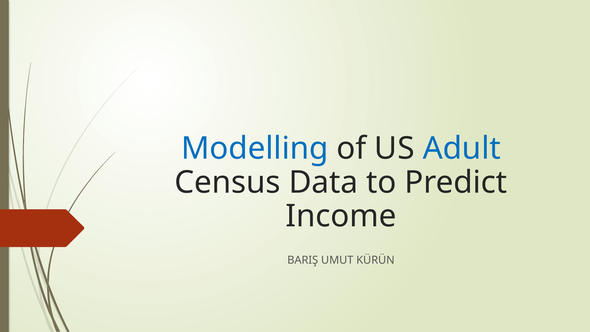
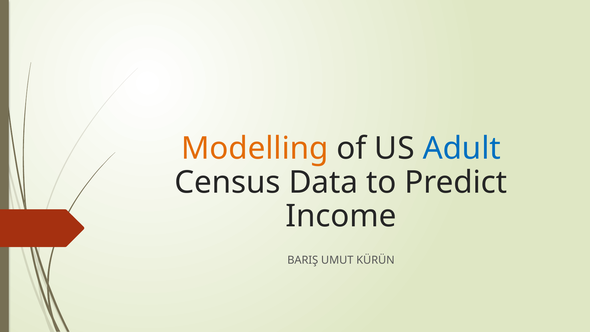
Modelling colour: blue -> orange (255, 148)
